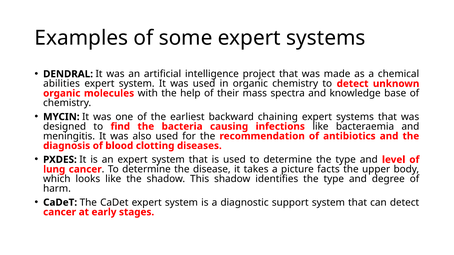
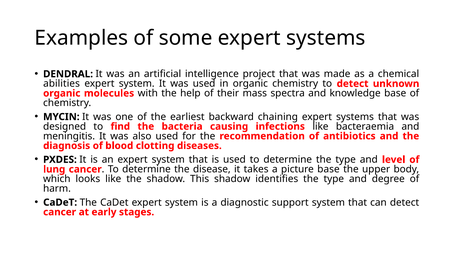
picture facts: facts -> base (328, 169)
